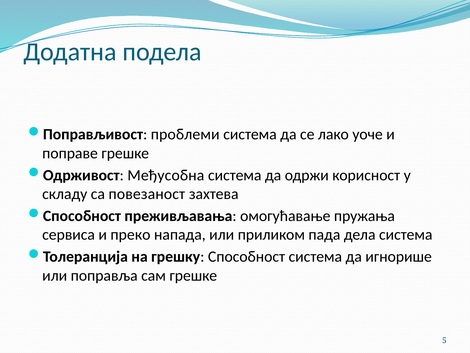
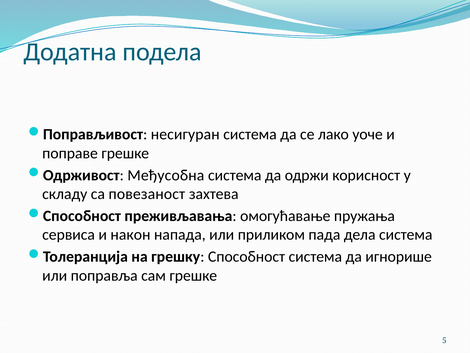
проблеми: проблеми -> несигуран (185, 134)
преко: преко -> након (130, 234)
